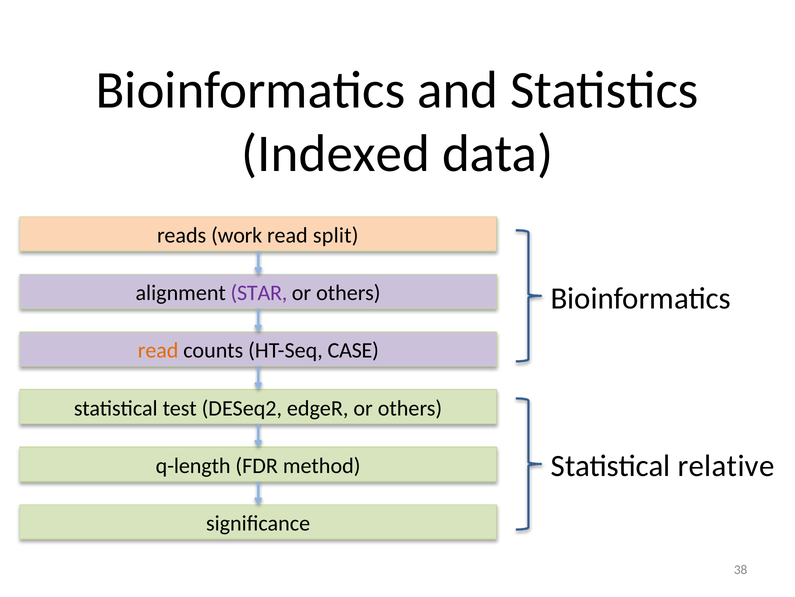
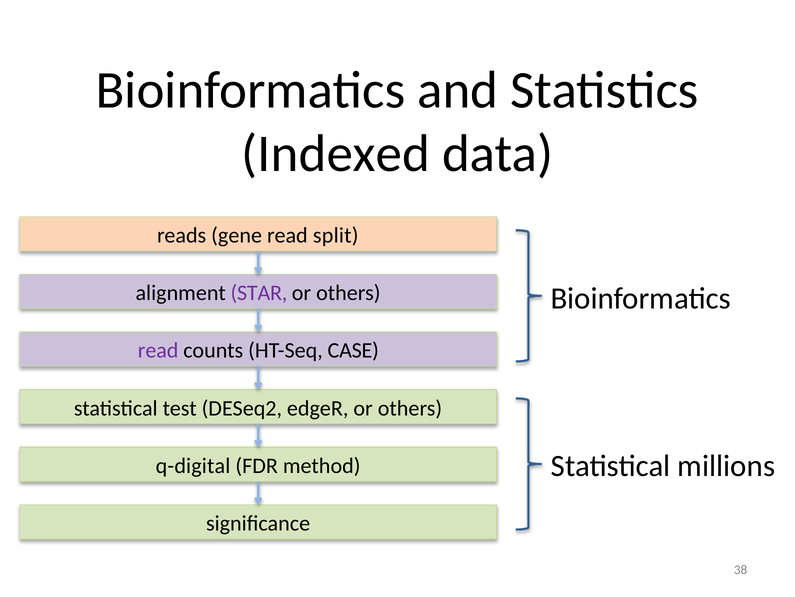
work: work -> gene (237, 235)
read colour: orange -> purple (158, 350)
relative: relative -> millions (726, 465)
q-length: q-length -> q-digital (193, 465)
